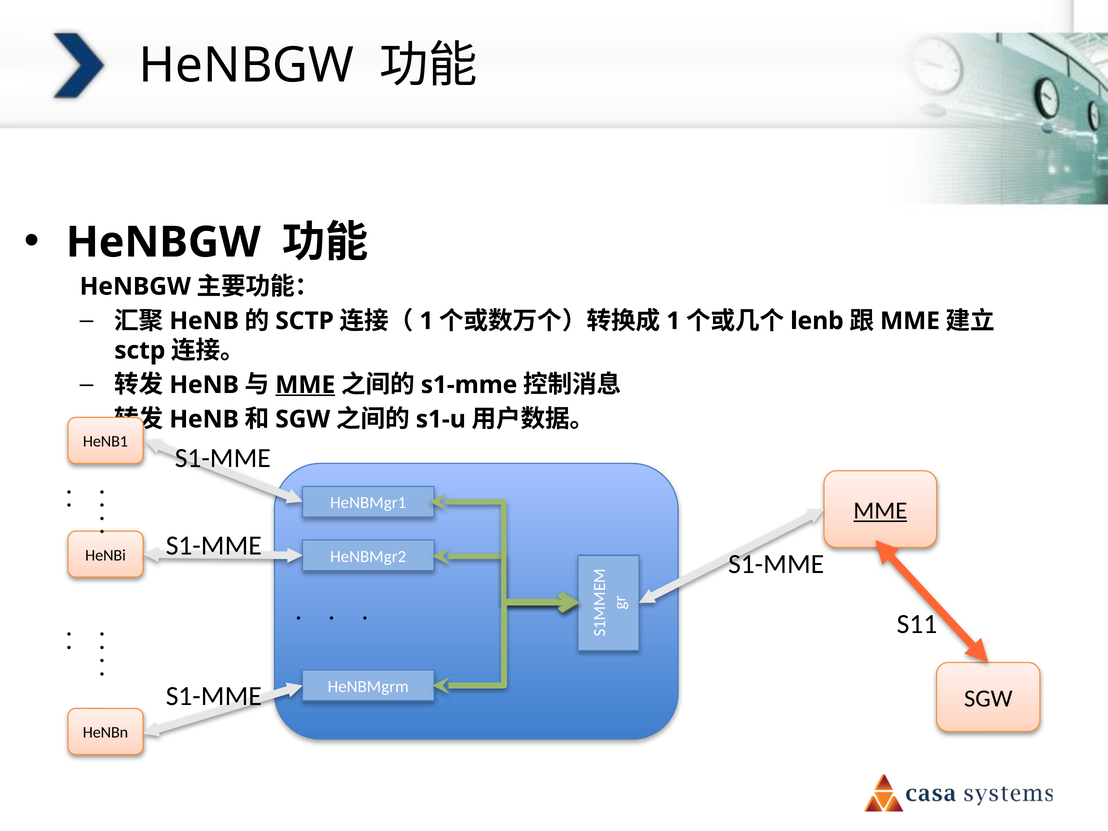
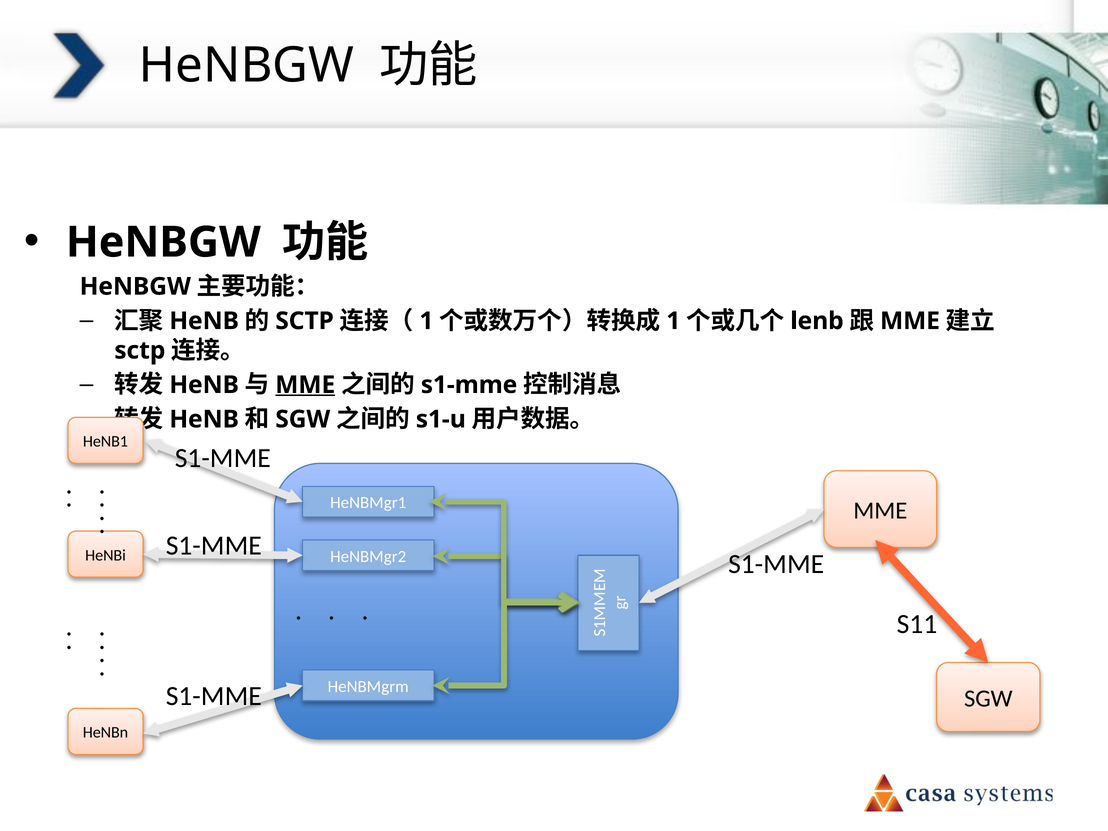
MME underline: present -> none (880, 511)
